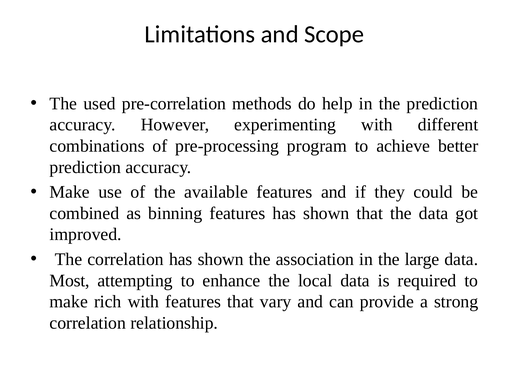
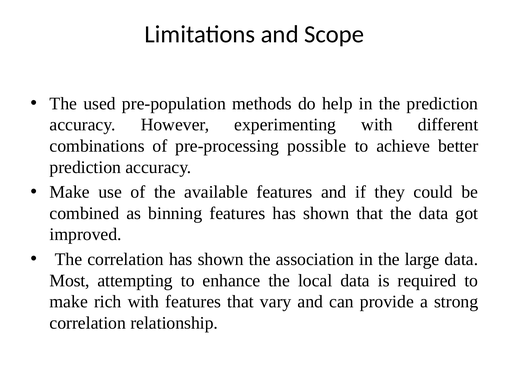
pre-correlation: pre-correlation -> pre-population (174, 103)
program: program -> possible (317, 146)
